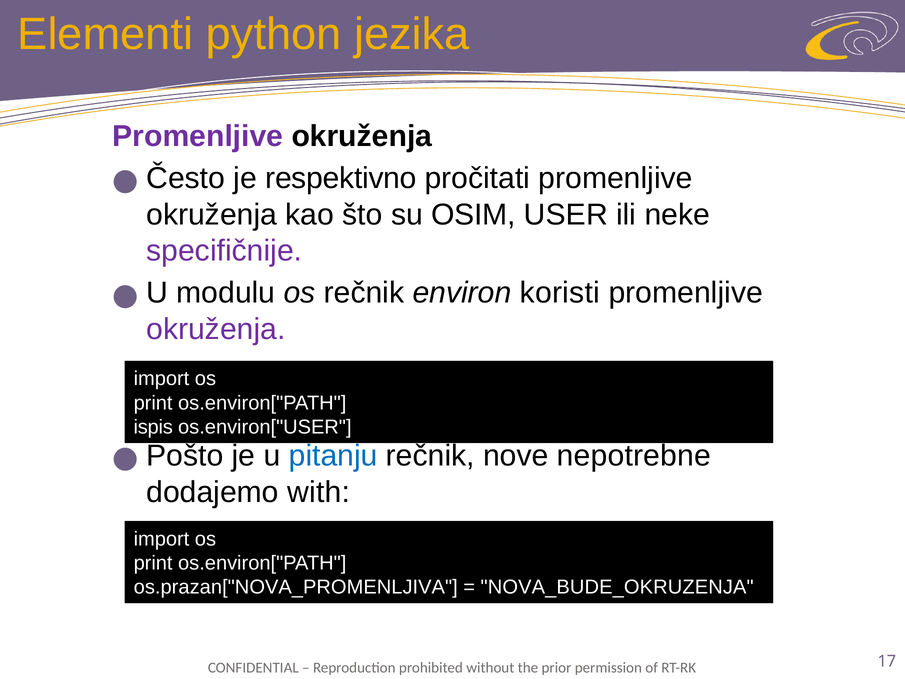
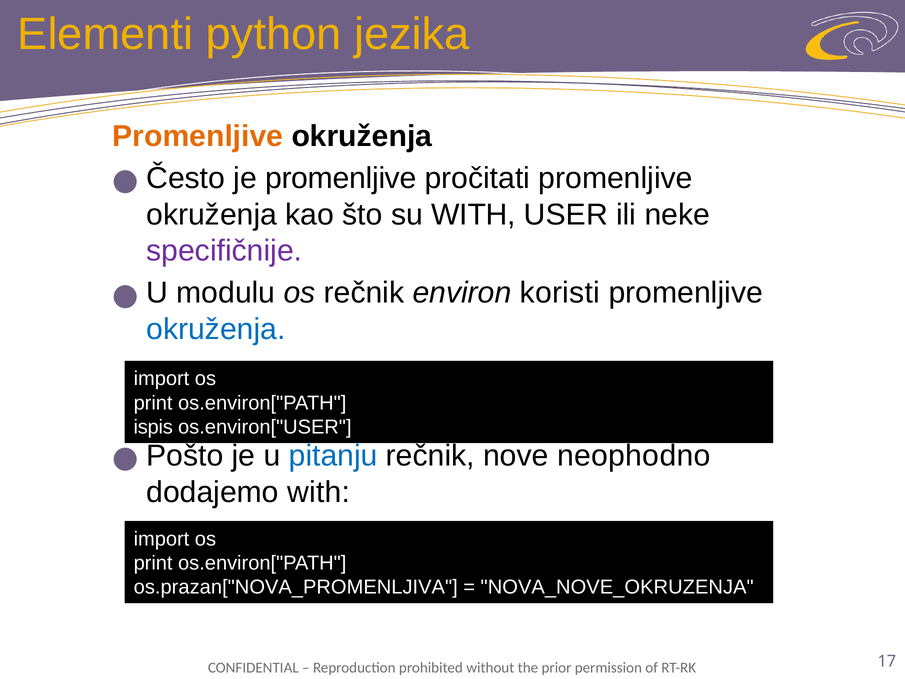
Promenljive colour: purple -> orange (198, 136)
je respektivno: respektivno -> promenljive (341, 178)
su OSIM: OSIM -> WITH (473, 214)
okruženja colour: purple -> blue (216, 329)
nepotrebne: nepotrebne -> neophodno (634, 456)
NOVA_BUDE_OKRUZENJA: NOVA_BUDE_OKRUZENJA -> NOVA_NOVE_OKRUZENJA (617, 587)
